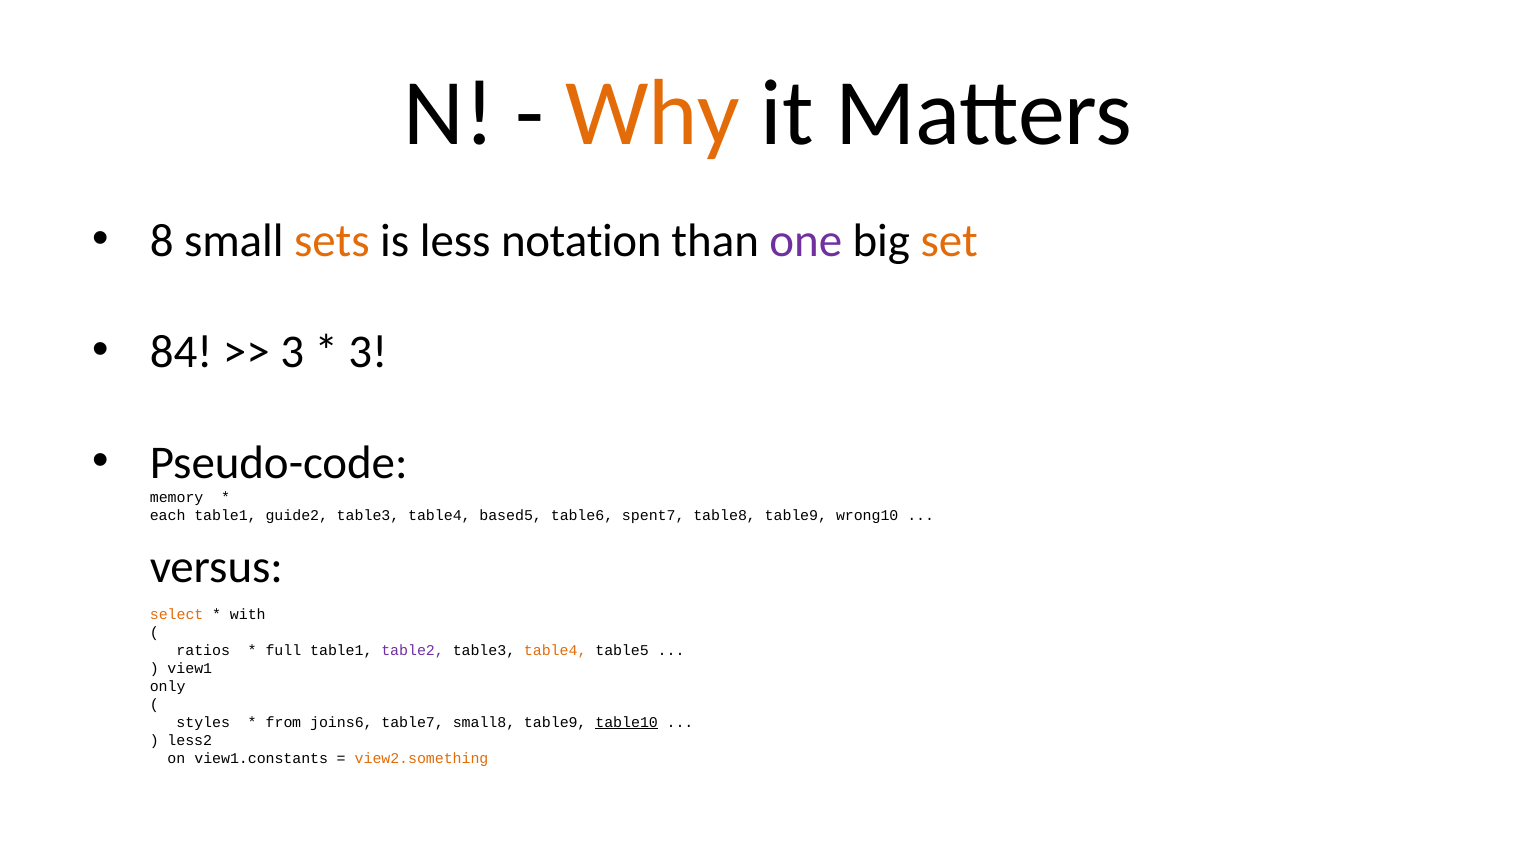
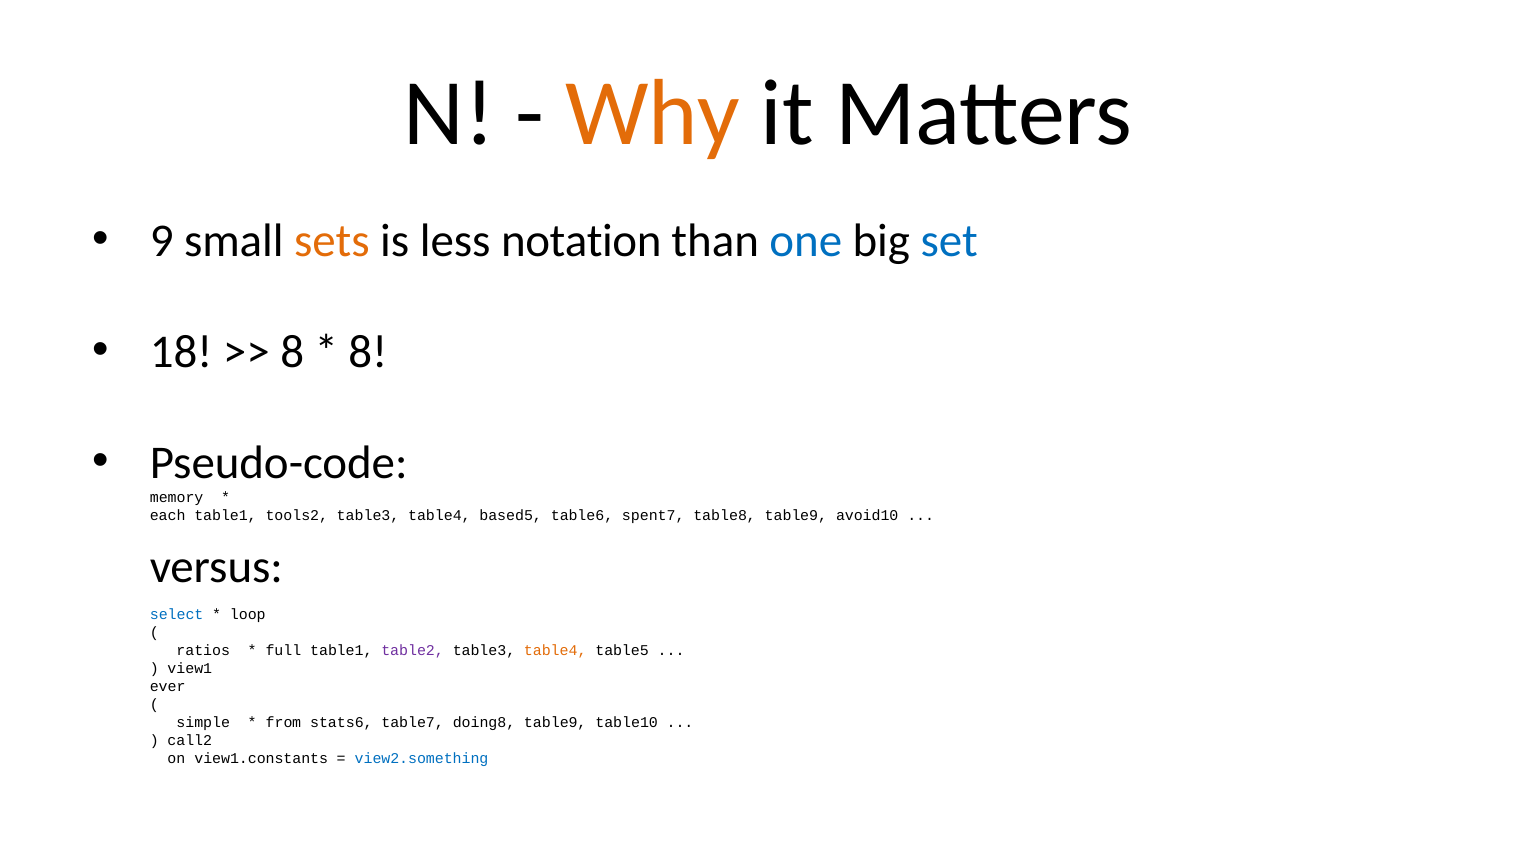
8: 8 -> 9 (162, 241)
one colour: purple -> blue (806, 241)
set colour: orange -> blue (949, 241)
84: 84 -> 18 (181, 352)
3: 3 -> 8 (292, 352)
3: 3 -> 8 (368, 352)
guide2: guide2 -> tools2 (297, 516)
wrong10: wrong10 -> avoid10 (867, 516)
select colour: orange -> blue (177, 615)
with: with -> loop (248, 615)
only: only -> ever (168, 687)
styles: styles -> simple (203, 723)
joins6: joins6 -> stats6 (341, 723)
small8: small8 -> doing8 (484, 723)
table10 underline: present -> none (627, 723)
less2: less2 -> call2 (190, 741)
view2.something colour: orange -> blue (422, 759)
